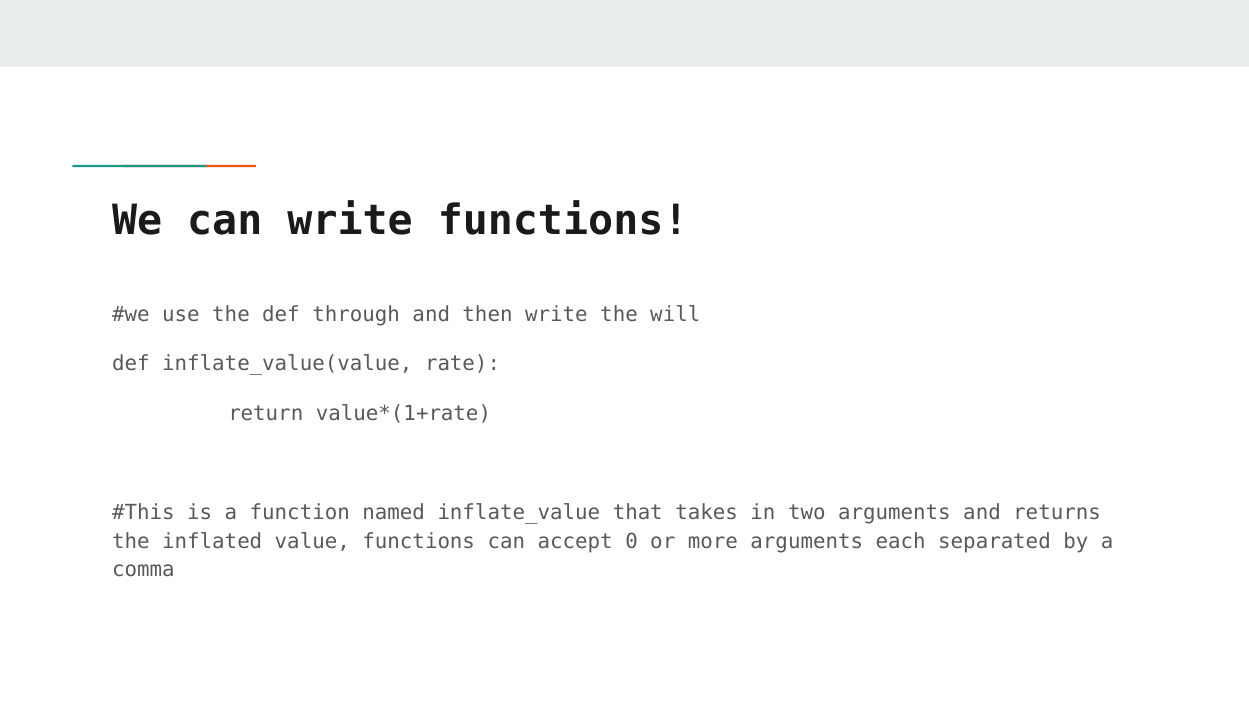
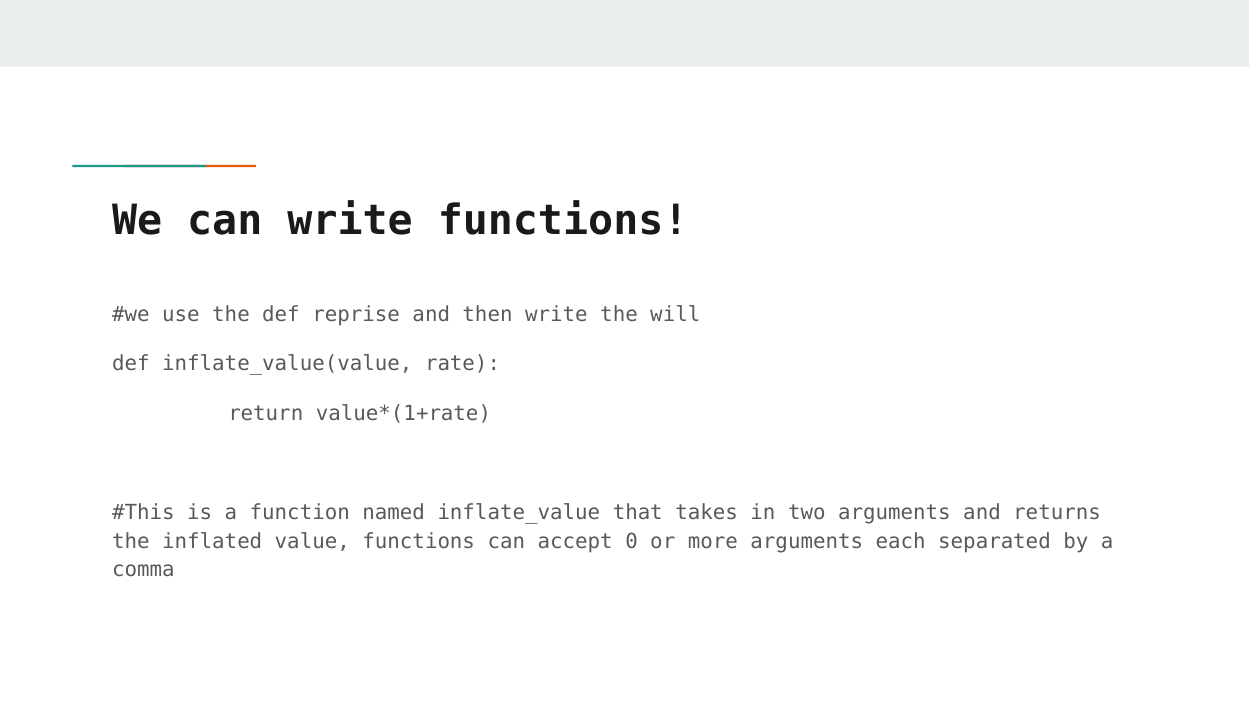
through: through -> reprise (356, 314)
